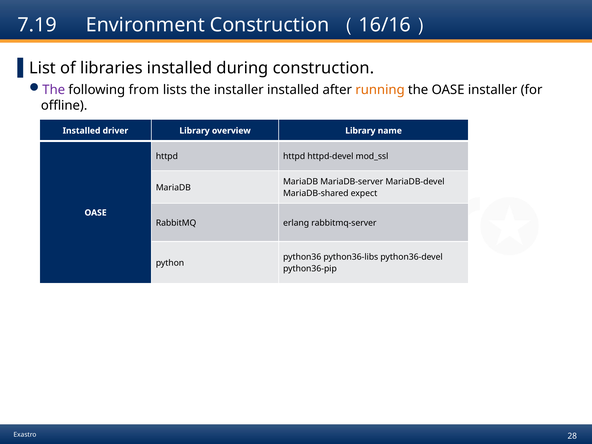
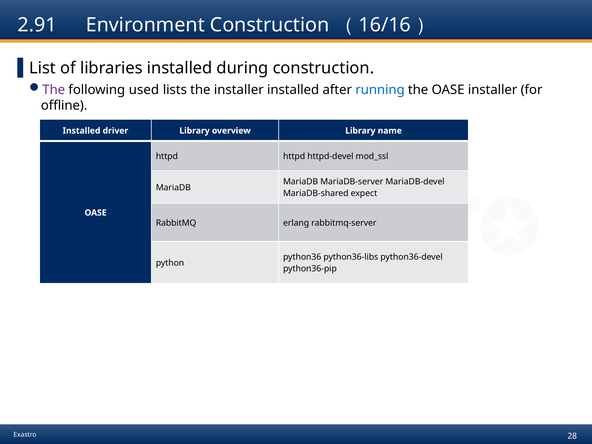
7.19: 7.19 -> 2.91 (37, 25)
from: from -> used (144, 90)
running colour: orange -> blue (380, 90)
